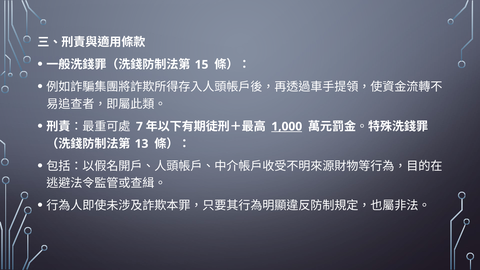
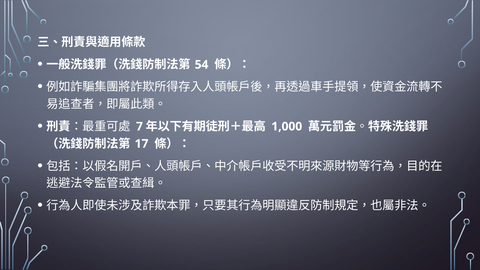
15: 15 -> 54 (202, 65)
1,000 underline: present -> none (287, 126)
13: 13 -> 17 (142, 144)
